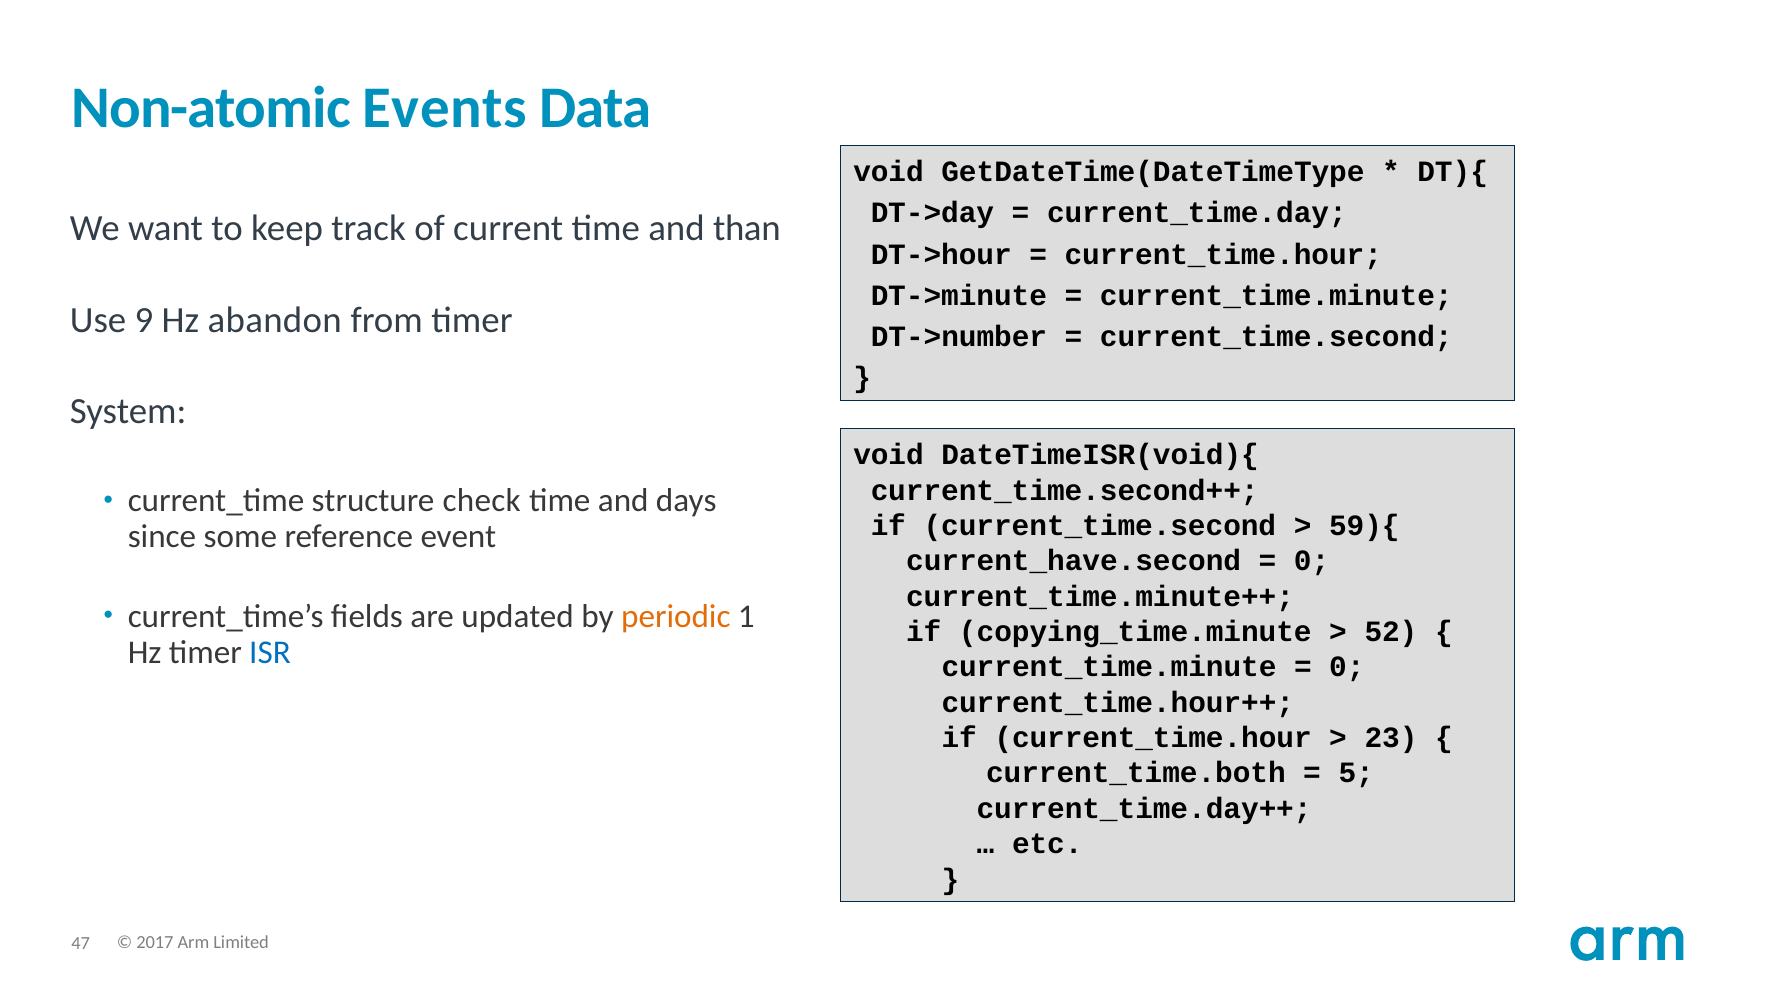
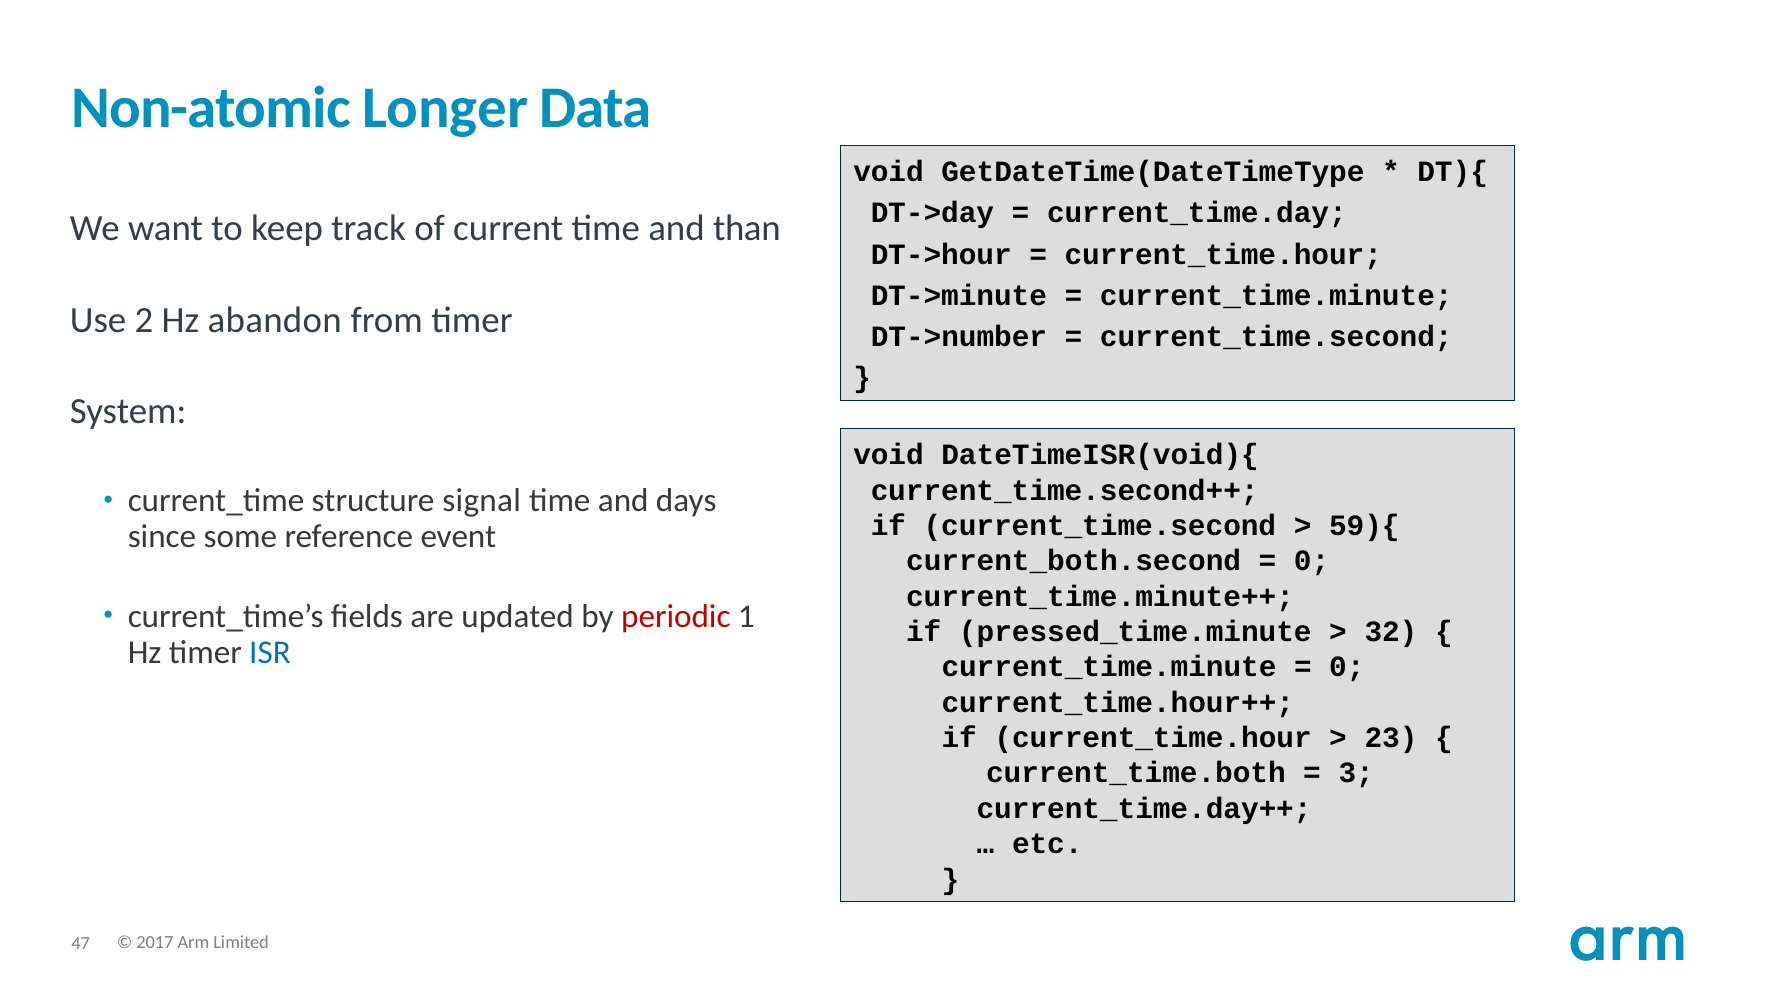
Events: Events -> Longer (445, 108)
9: 9 -> 2 (144, 320)
check: check -> signal (482, 501)
current_have.second: current_have.second -> current_both.second (1074, 561)
periodic colour: orange -> red (676, 617)
copying_time.minute: copying_time.minute -> pressed_time.minute (1135, 632)
52: 52 -> 32 (1391, 632)
5: 5 -> 3 (1356, 773)
